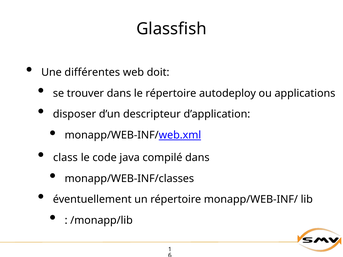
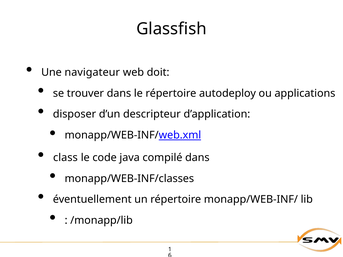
différentes: différentes -> navigateur (92, 72)
